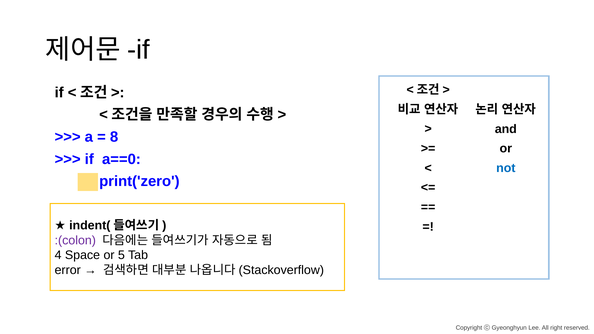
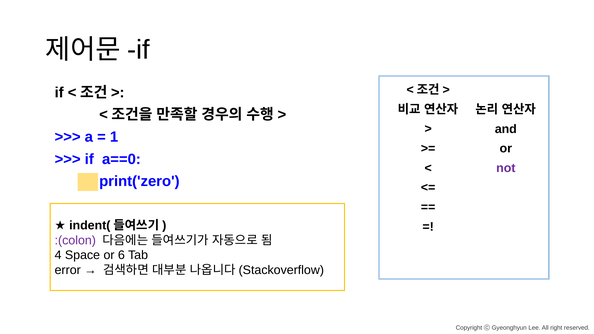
8: 8 -> 1 (114, 137)
not colour: blue -> purple (506, 168)
5: 5 -> 6 (121, 255)
